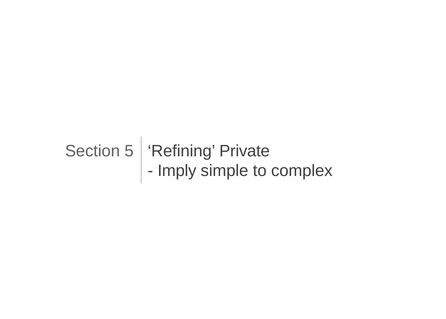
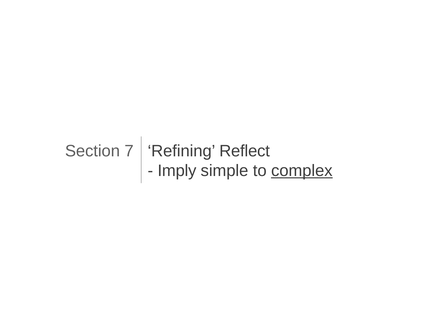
5: 5 -> 7 (129, 151)
Private: Private -> Reflect (245, 151)
complex underline: none -> present (302, 171)
